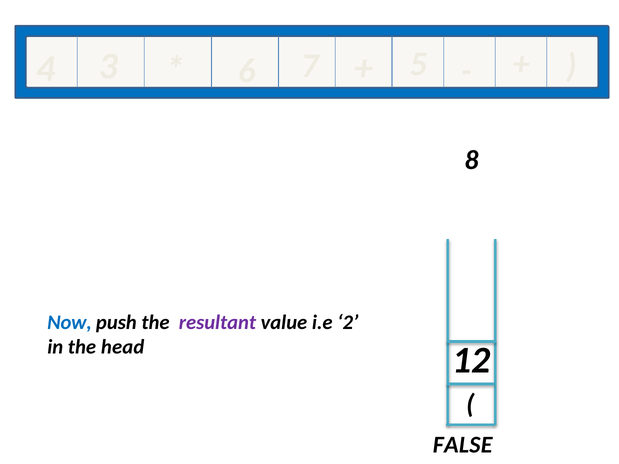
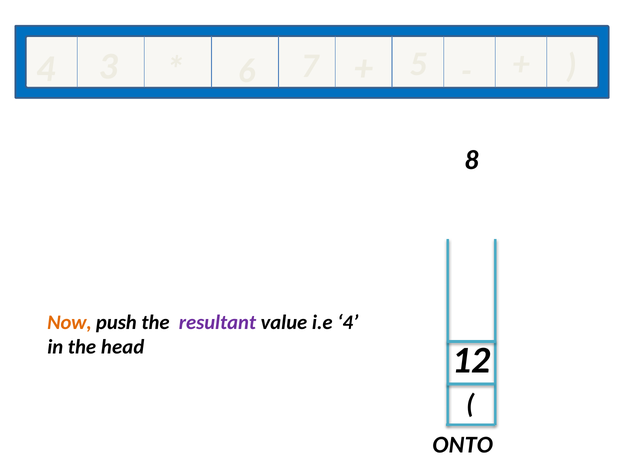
Now colour: blue -> orange (69, 323)
i.e 2: 2 -> 4 (348, 323)
FALSE: FALSE -> ONTO (463, 445)
